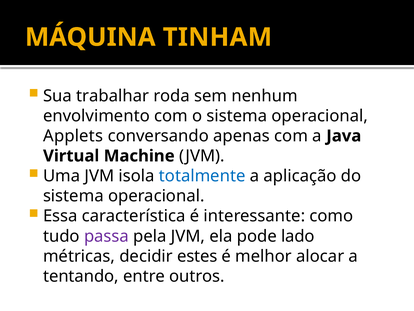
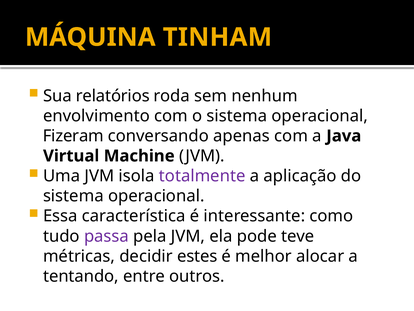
trabalhar: trabalhar -> relatórios (113, 96)
Applets: Applets -> Fizeram (73, 136)
totalmente colour: blue -> purple (202, 176)
lado: lado -> teve (298, 236)
